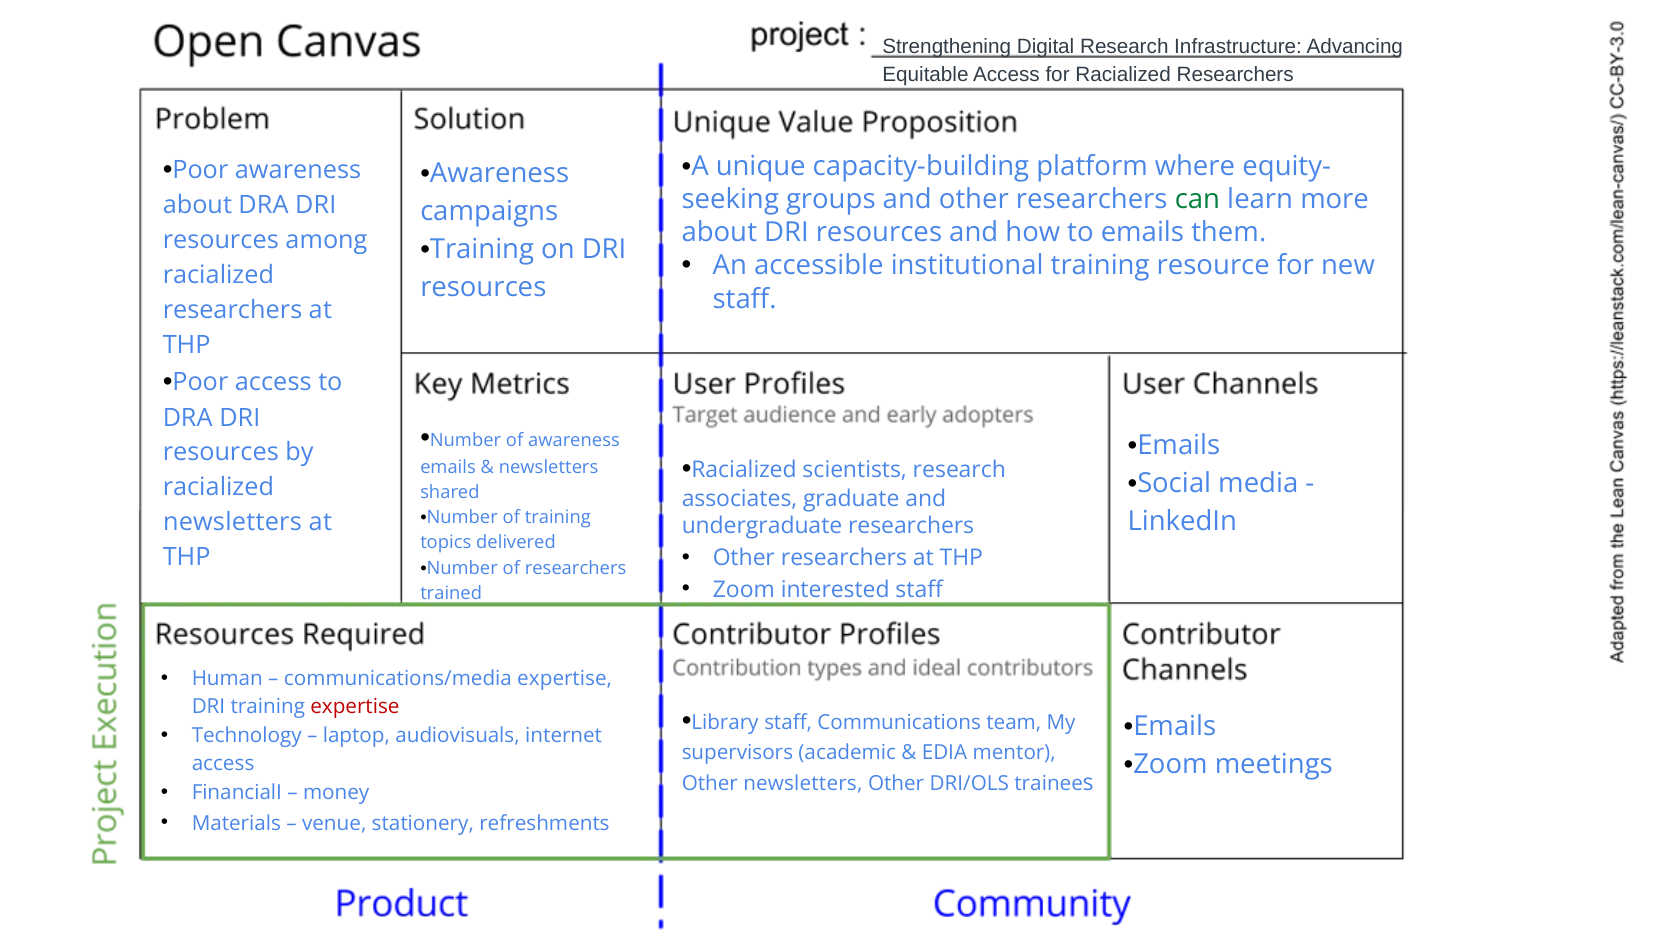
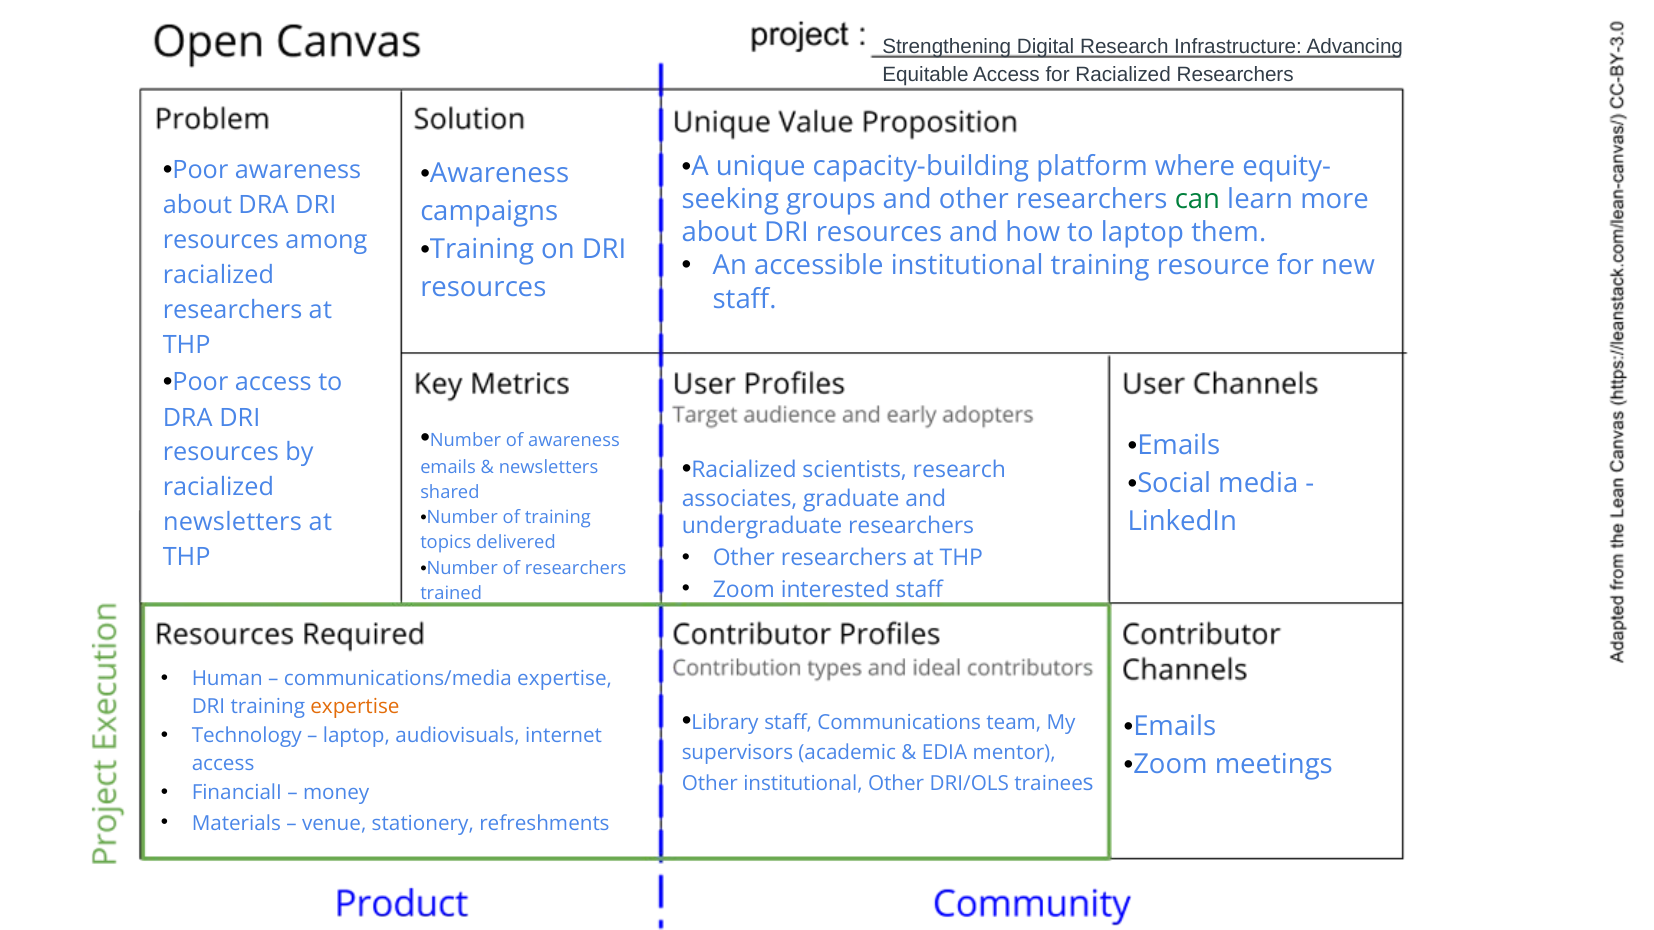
to emails: emails -> laptop (1142, 233)
expertise colour: red -> orange (355, 707)
Other newsletters: newsletters -> institutional (803, 784)
